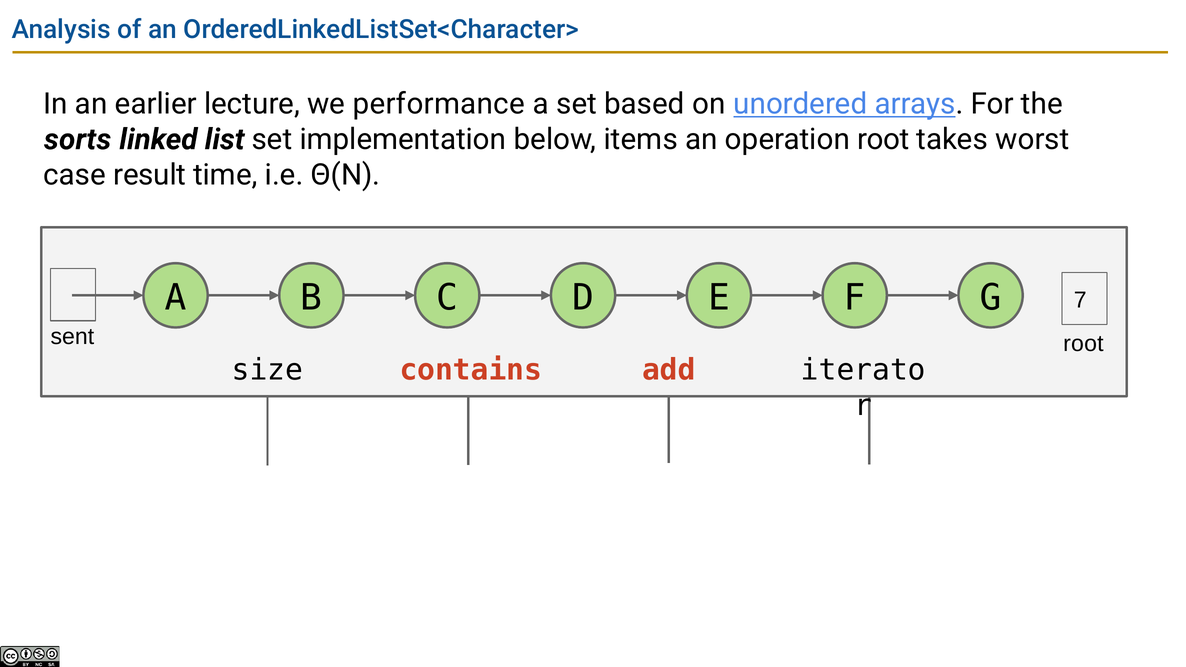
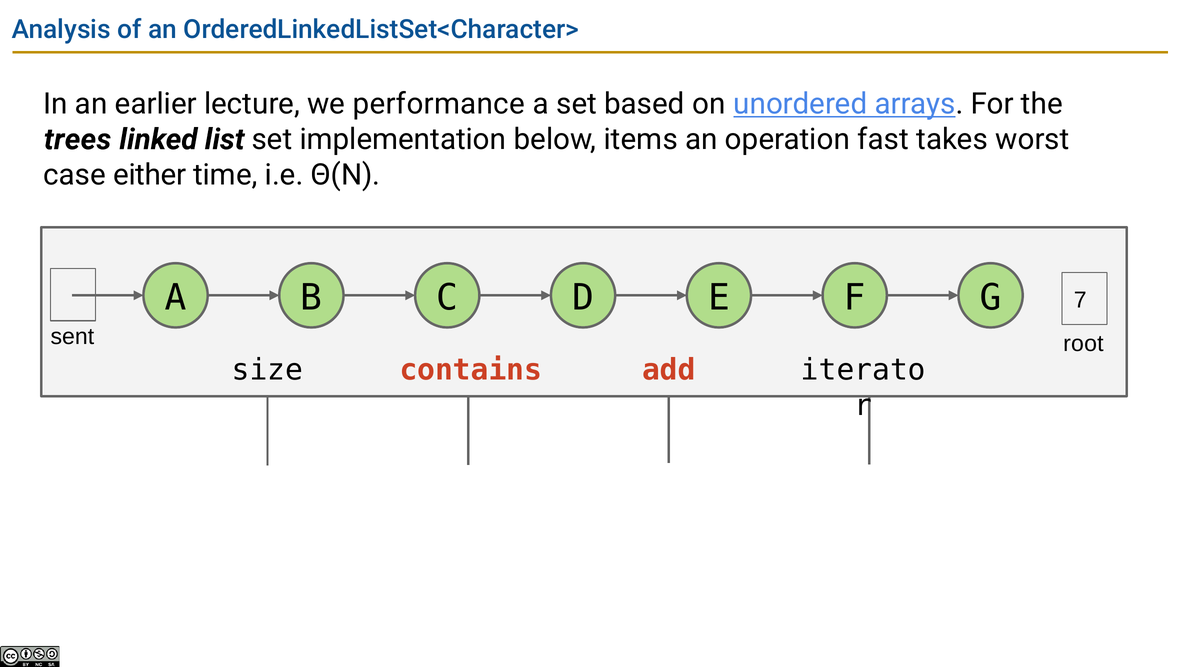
sorts: sorts -> trees (78, 139)
operation root: root -> fast (883, 139)
result: result -> either (150, 175)
